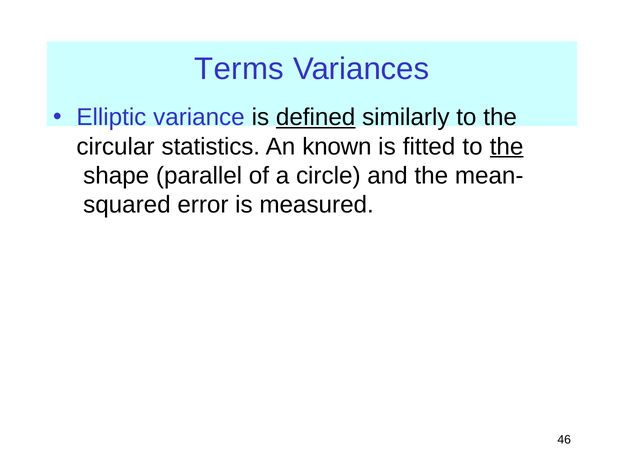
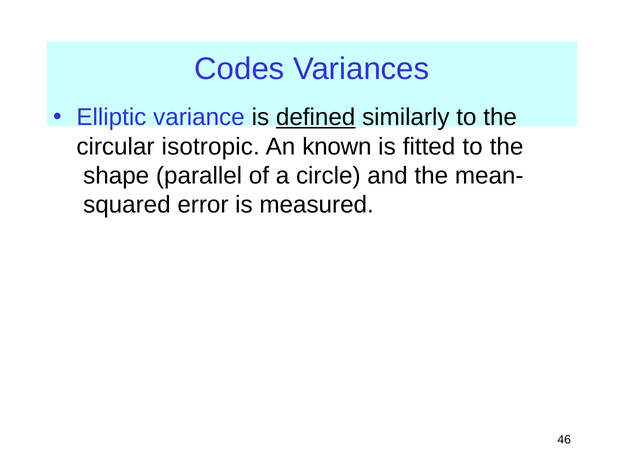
Terms: Terms -> Codes (239, 69)
statistics: statistics -> isotropic (211, 146)
the underline: present -> none (507, 146)
